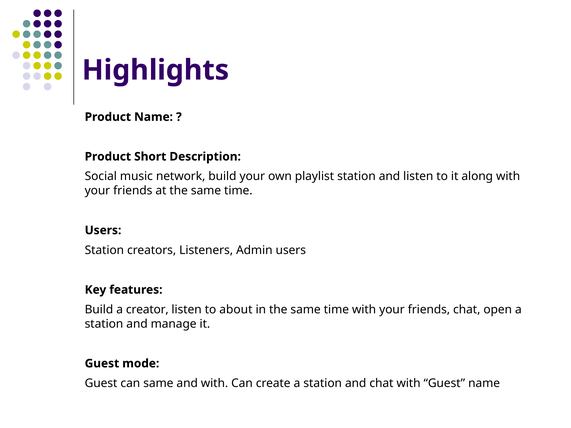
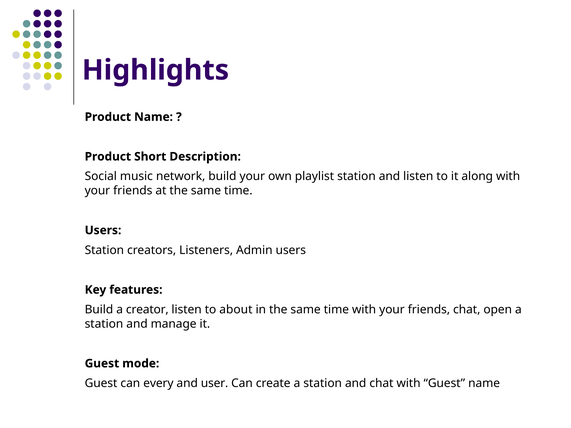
can same: same -> every (158, 384)
and with: with -> user (215, 384)
